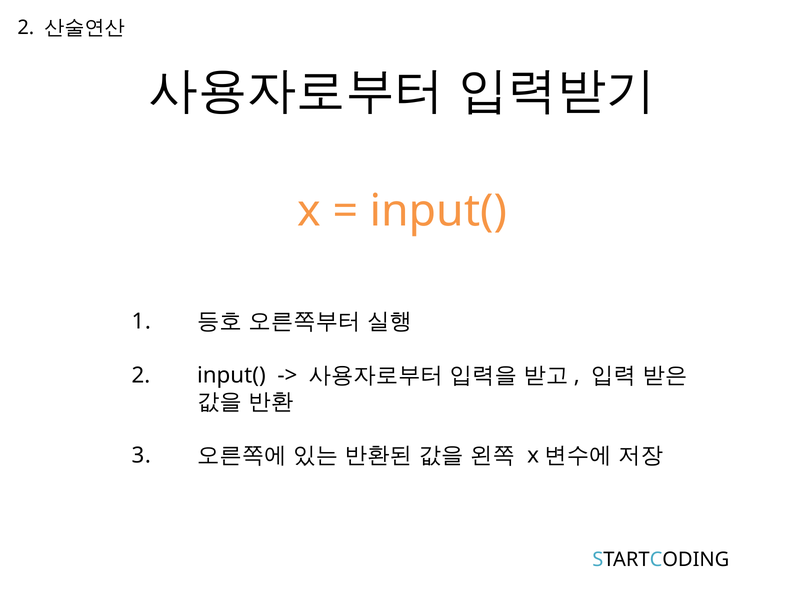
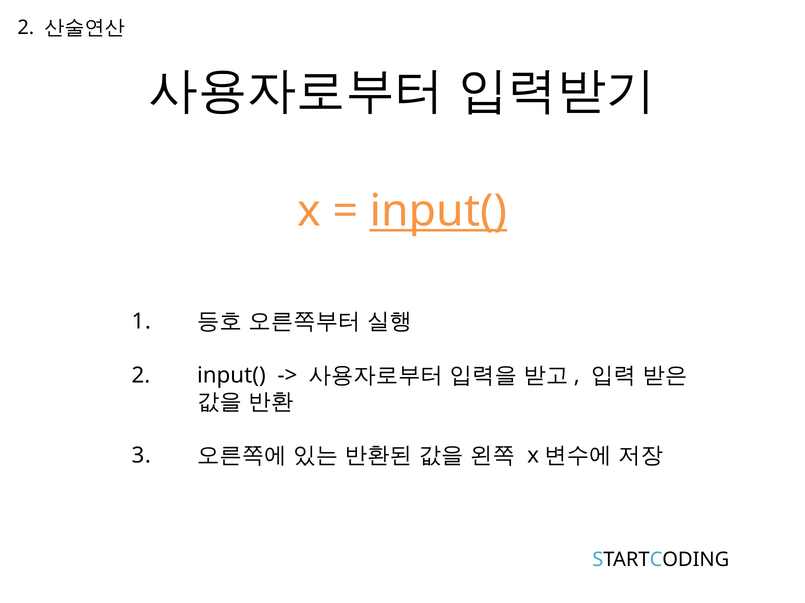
input( underline: none -> present (438, 211)
